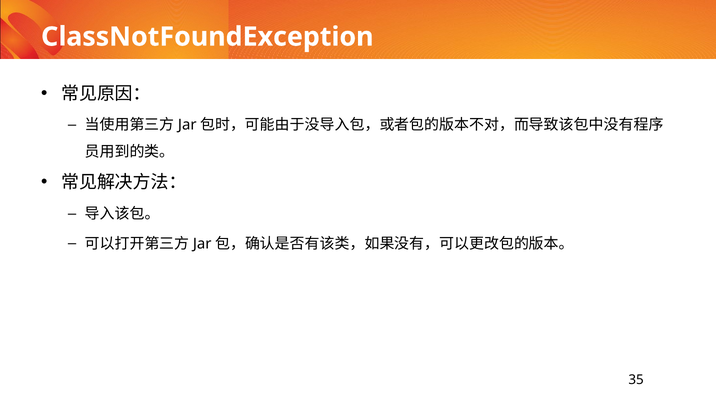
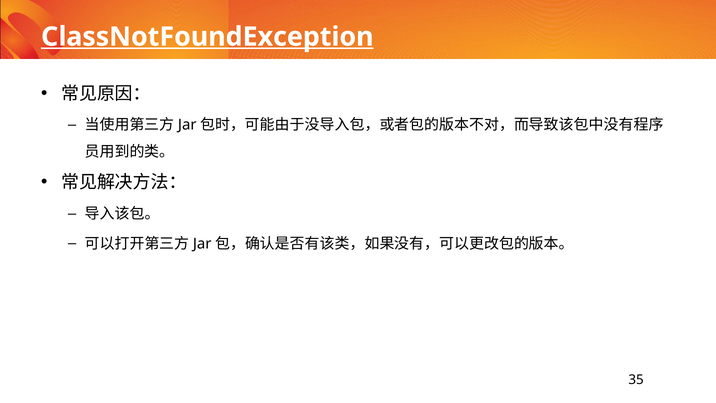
ClassNotFoundException underline: none -> present (207, 37)
